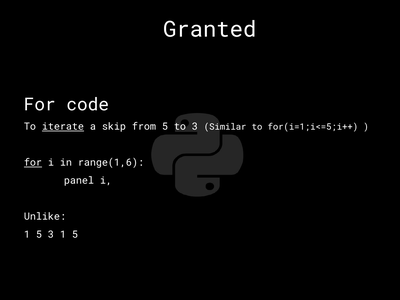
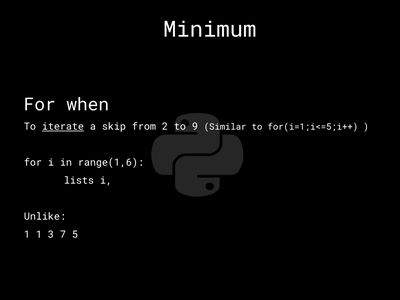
Granted: Granted -> Minimum (210, 30)
code: code -> when (88, 105)
from 5: 5 -> 2 (165, 127)
to 3: 3 -> 9 (195, 127)
for underline: present -> none (33, 163)
panel: panel -> lists (79, 181)
5: 5 -> 1 (39, 235)
3 1: 1 -> 7 (63, 235)
